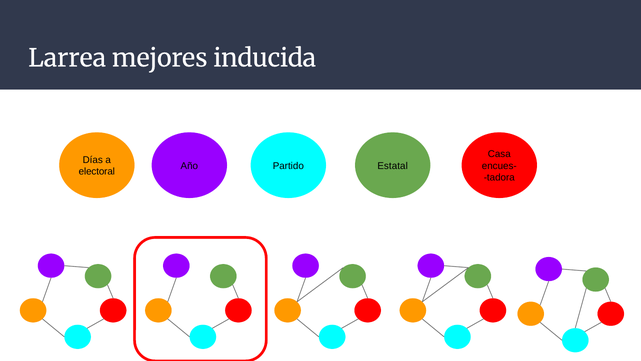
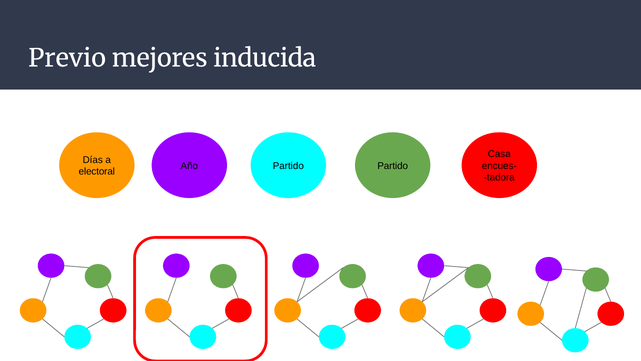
Larrea: Larrea -> Previo (67, 58)
Partido Estatal: Estatal -> Partido (393, 166)
